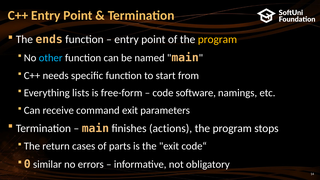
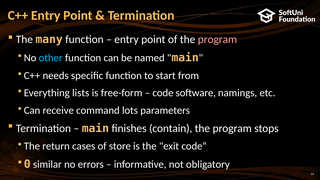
ends: ends -> many (49, 39)
program colour: yellow -> pink (217, 39)
command exit: exit -> lots (130, 110)
actions: actions -> contain (171, 128)
parts: parts -> store (120, 146)
